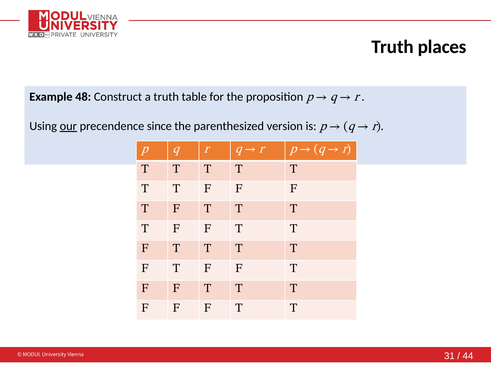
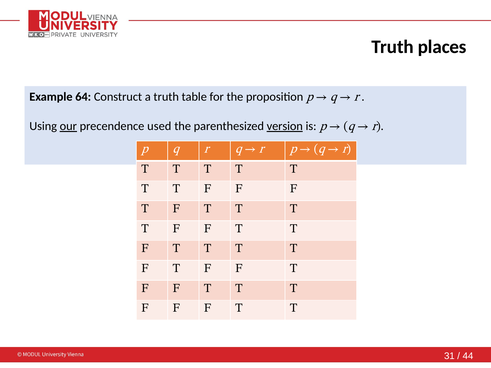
48: 48 -> 64 (83, 97)
since: since -> used (159, 126)
version underline: none -> present (285, 126)
